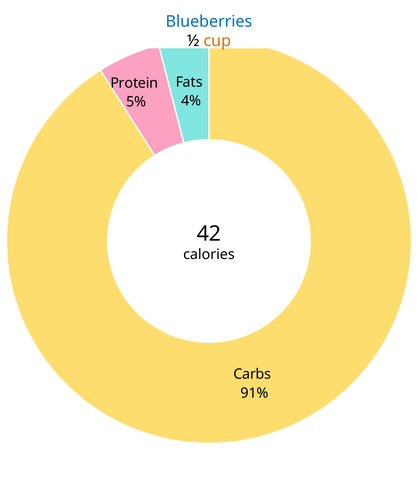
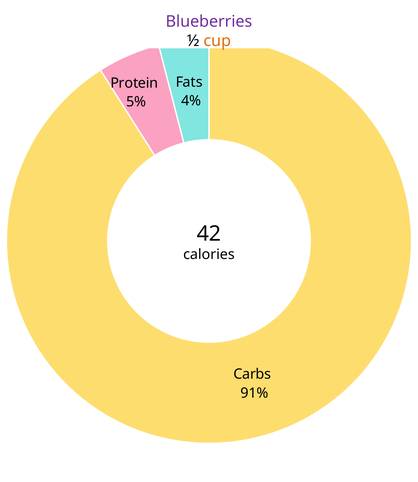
Blueberries colour: blue -> purple (209, 22)
